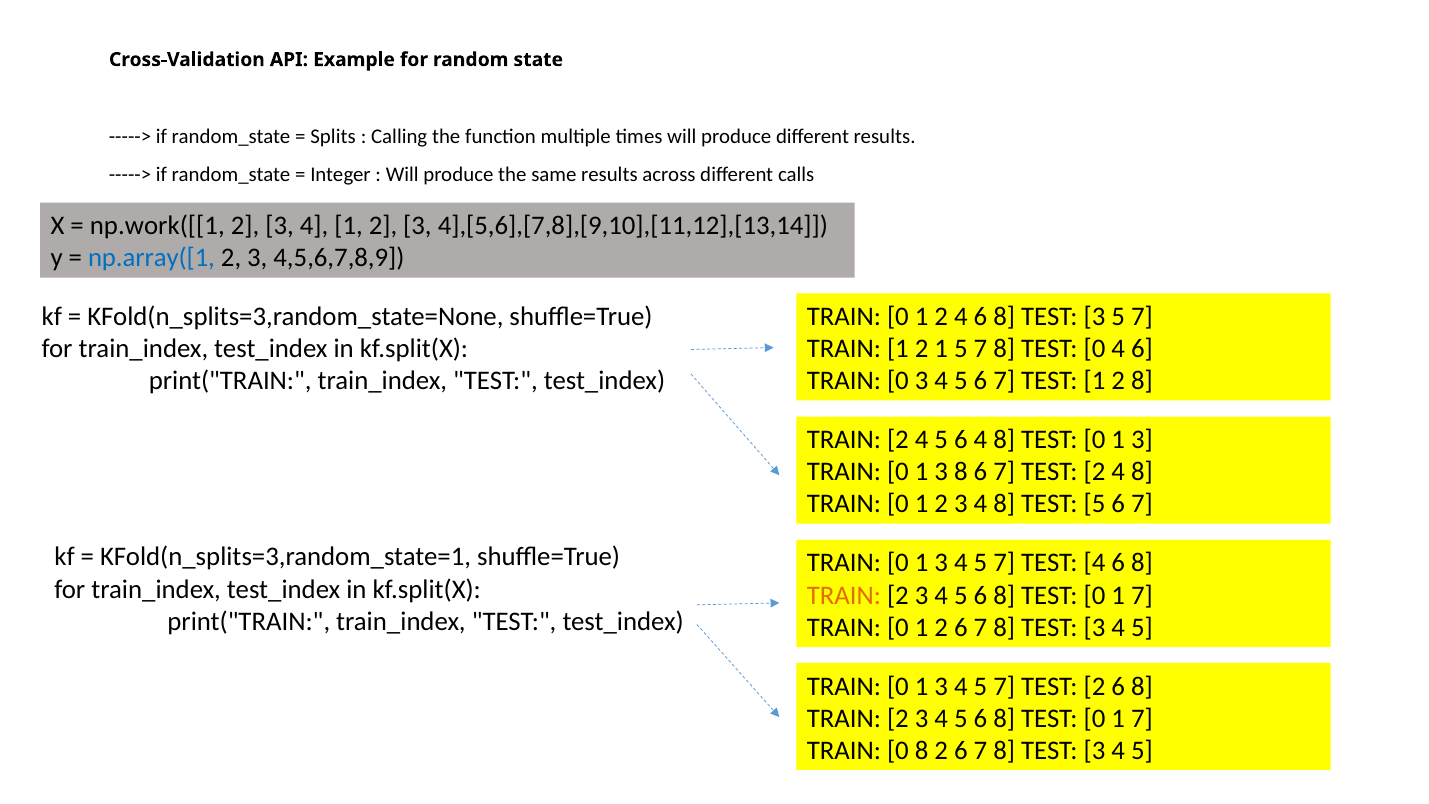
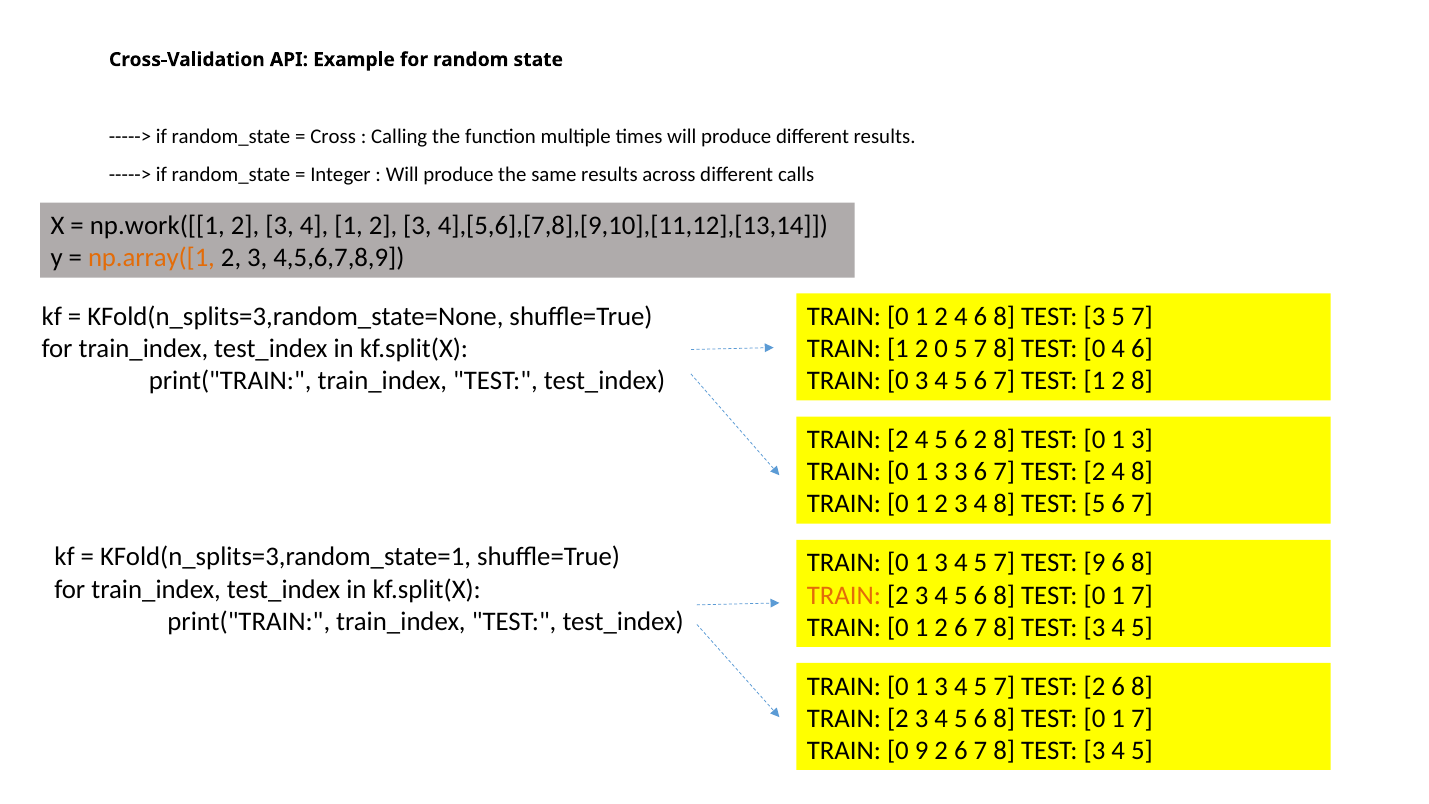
Splits: Splits -> Cross (333, 137)
np.array([1 colour: blue -> orange (151, 258)
2 1: 1 -> 0 (941, 349)
6 4: 4 -> 2 (980, 440)
3 8: 8 -> 3 (961, 472)
TEST 4: 4 -> 9 (1094, 563)
0 8: 8 -> 9 (922, 750)
